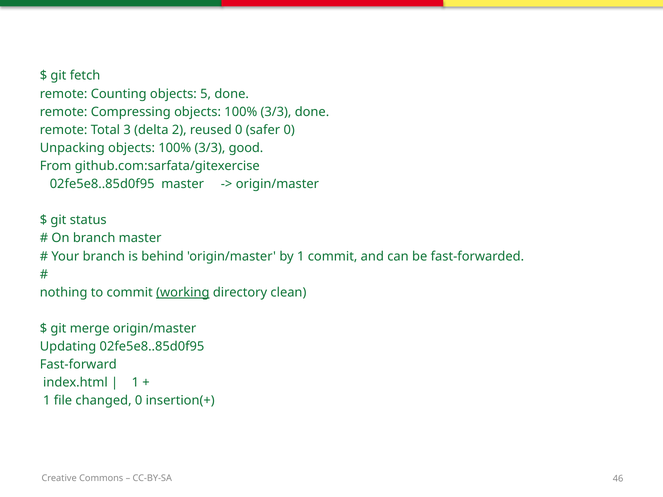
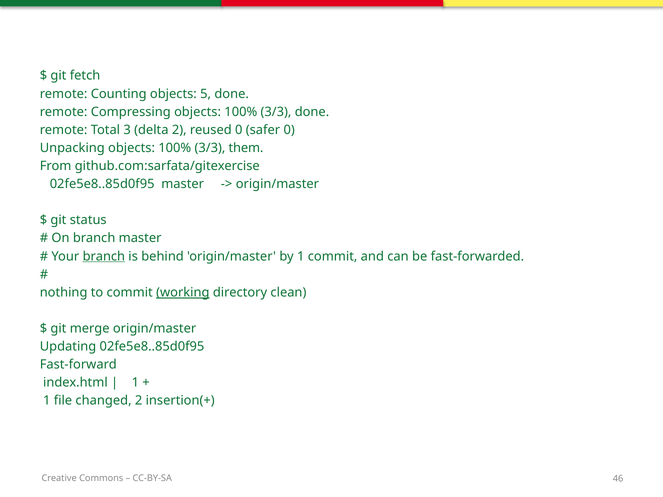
good: good -> them (246, 148)
branch underline: none -> present (104, 256)
changed 0: 0 -> 2 (139, 401)
